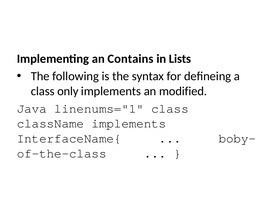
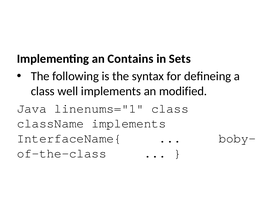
Lists: Lists -> Sets (180, 59)
only: only -> well (68, 91)
